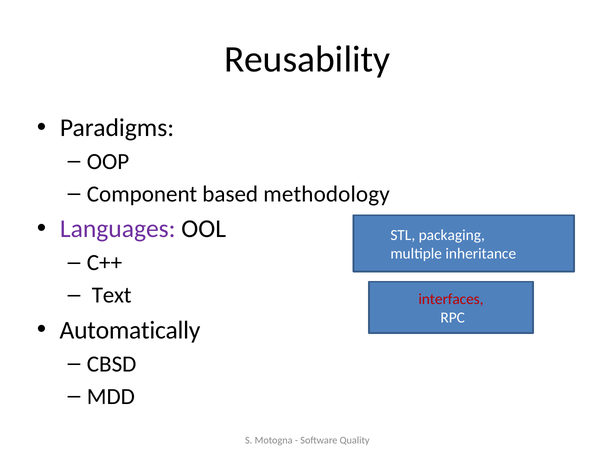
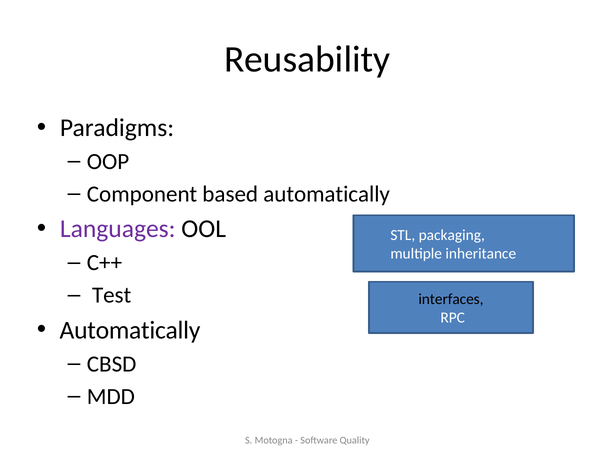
based methodology: methodology -> automatically (327, 194)
Text: Text -> Test (112, 295)
interfaces colour: red -> black (451, 299)
